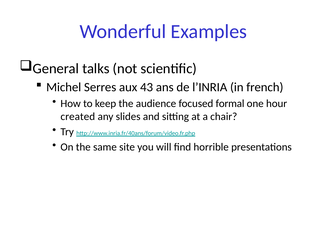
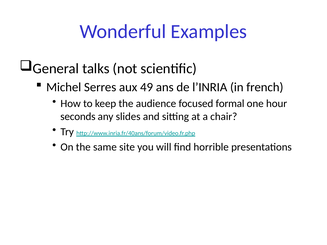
43: 43 -> 49 (147, 87)
created: created -> seconds (78, 117)
